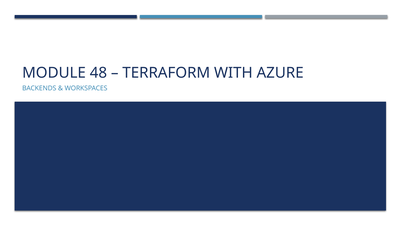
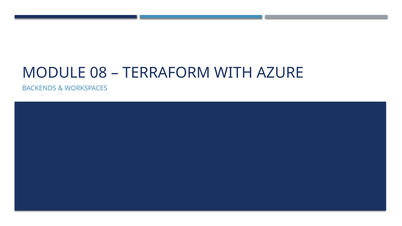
48: 48 -> 08 (98, 73)
